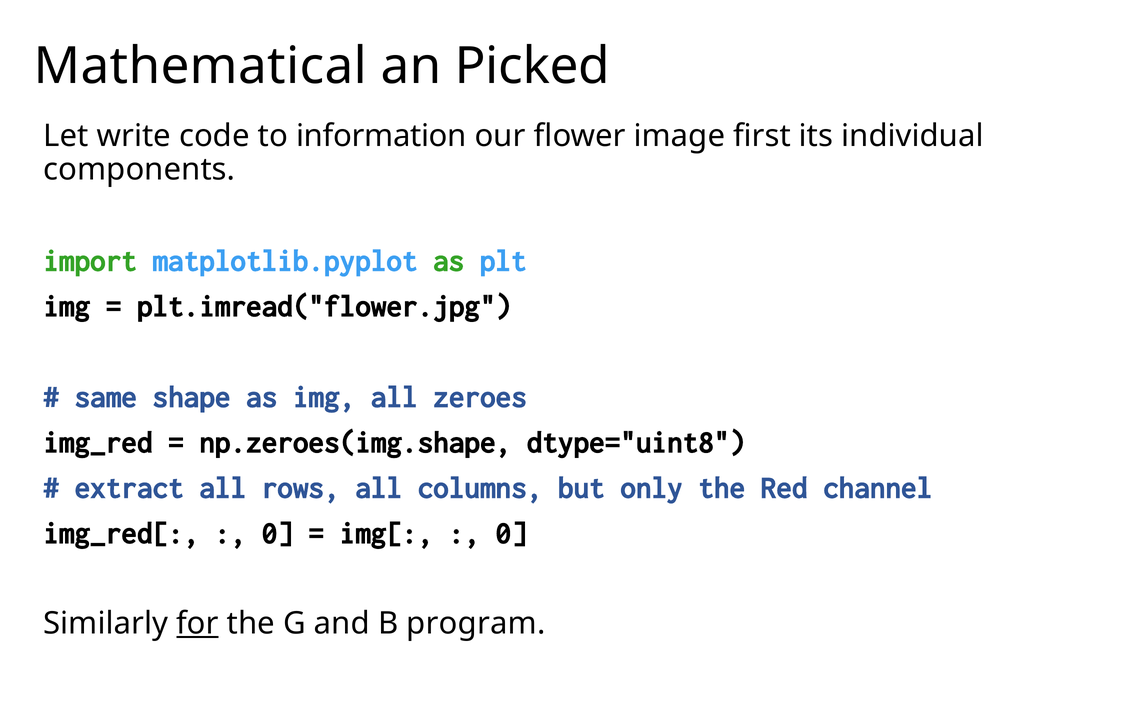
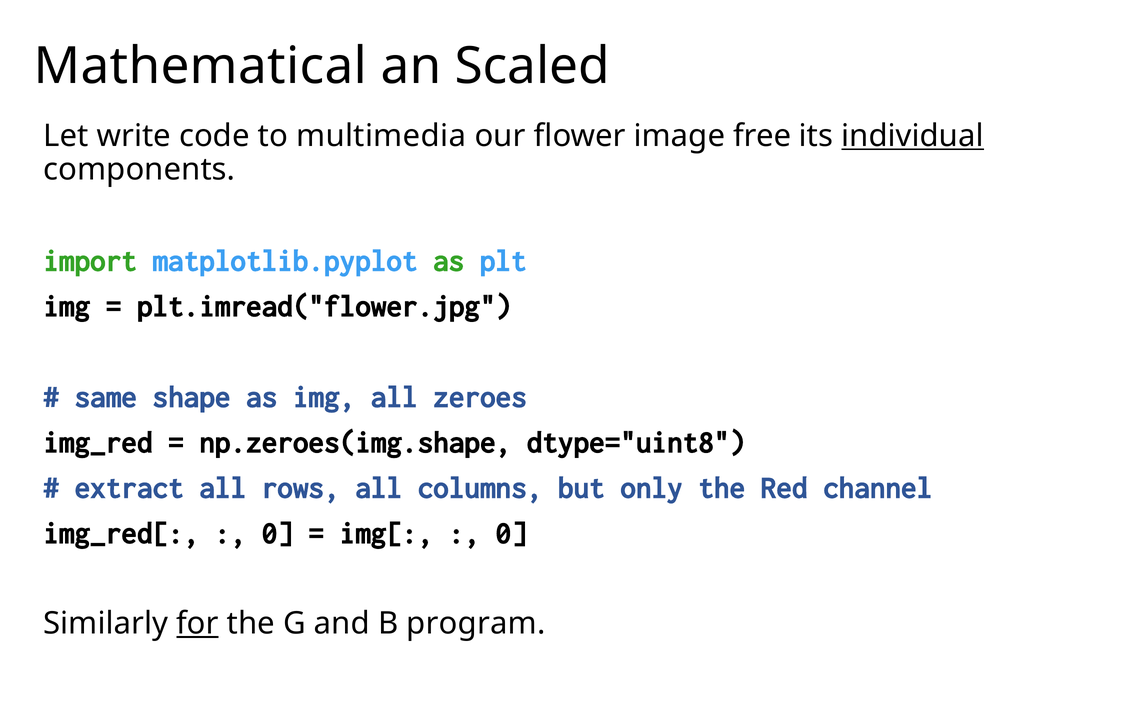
Picked: Picked -> Scaled (532, 66)
information: information -> multimedia (381, 136)
first: first -> free (762, 136)
individual underline: none -> present (913, 136)
